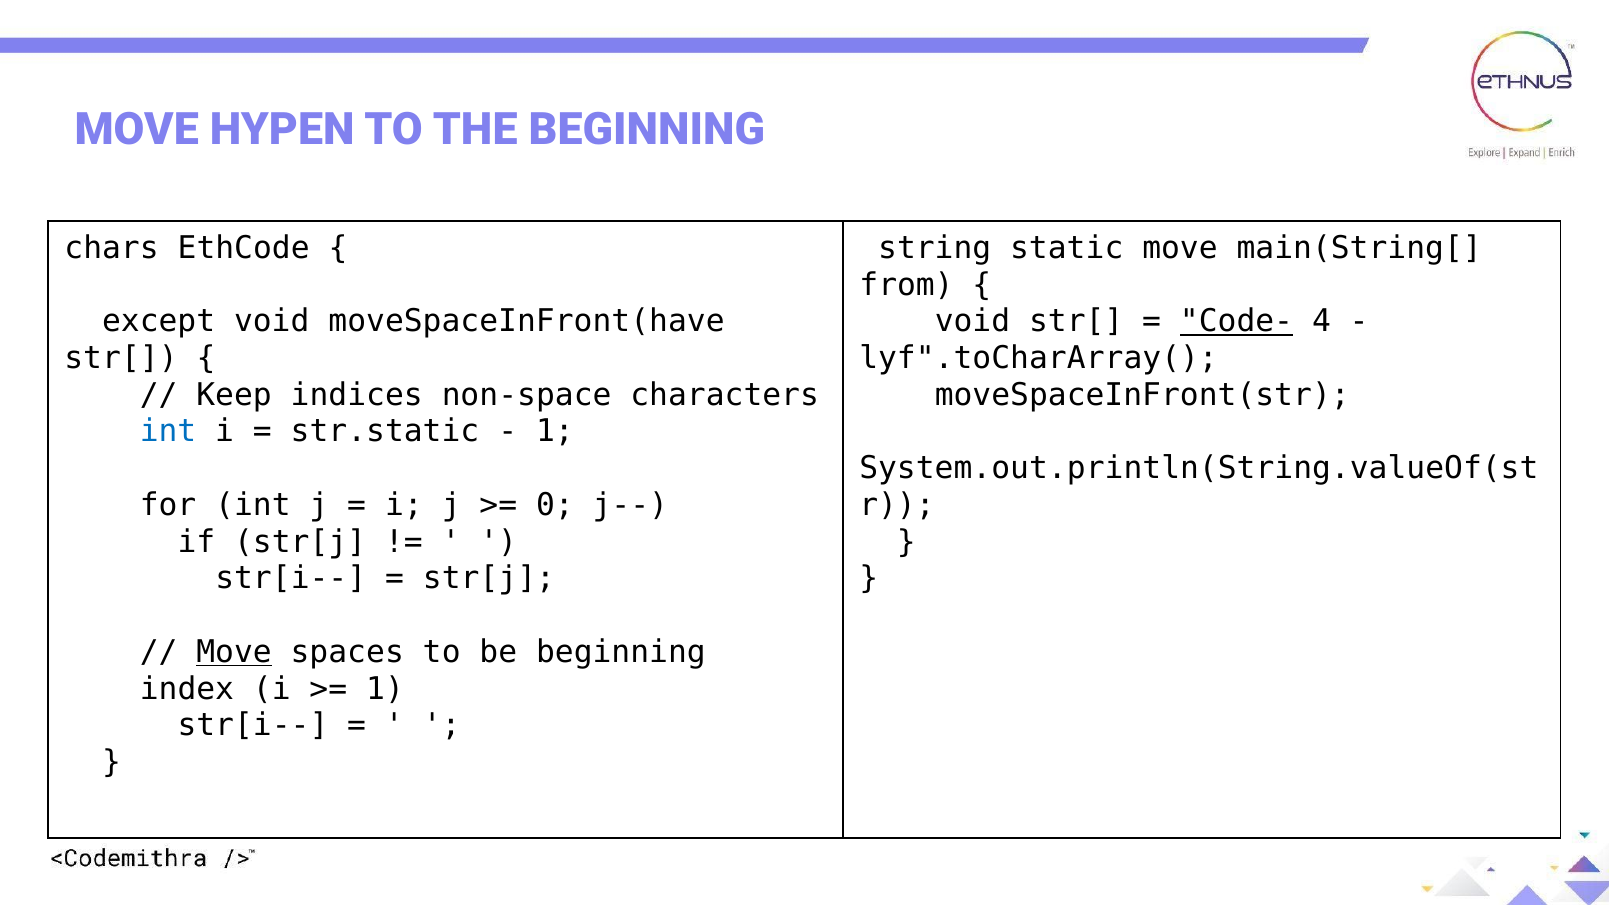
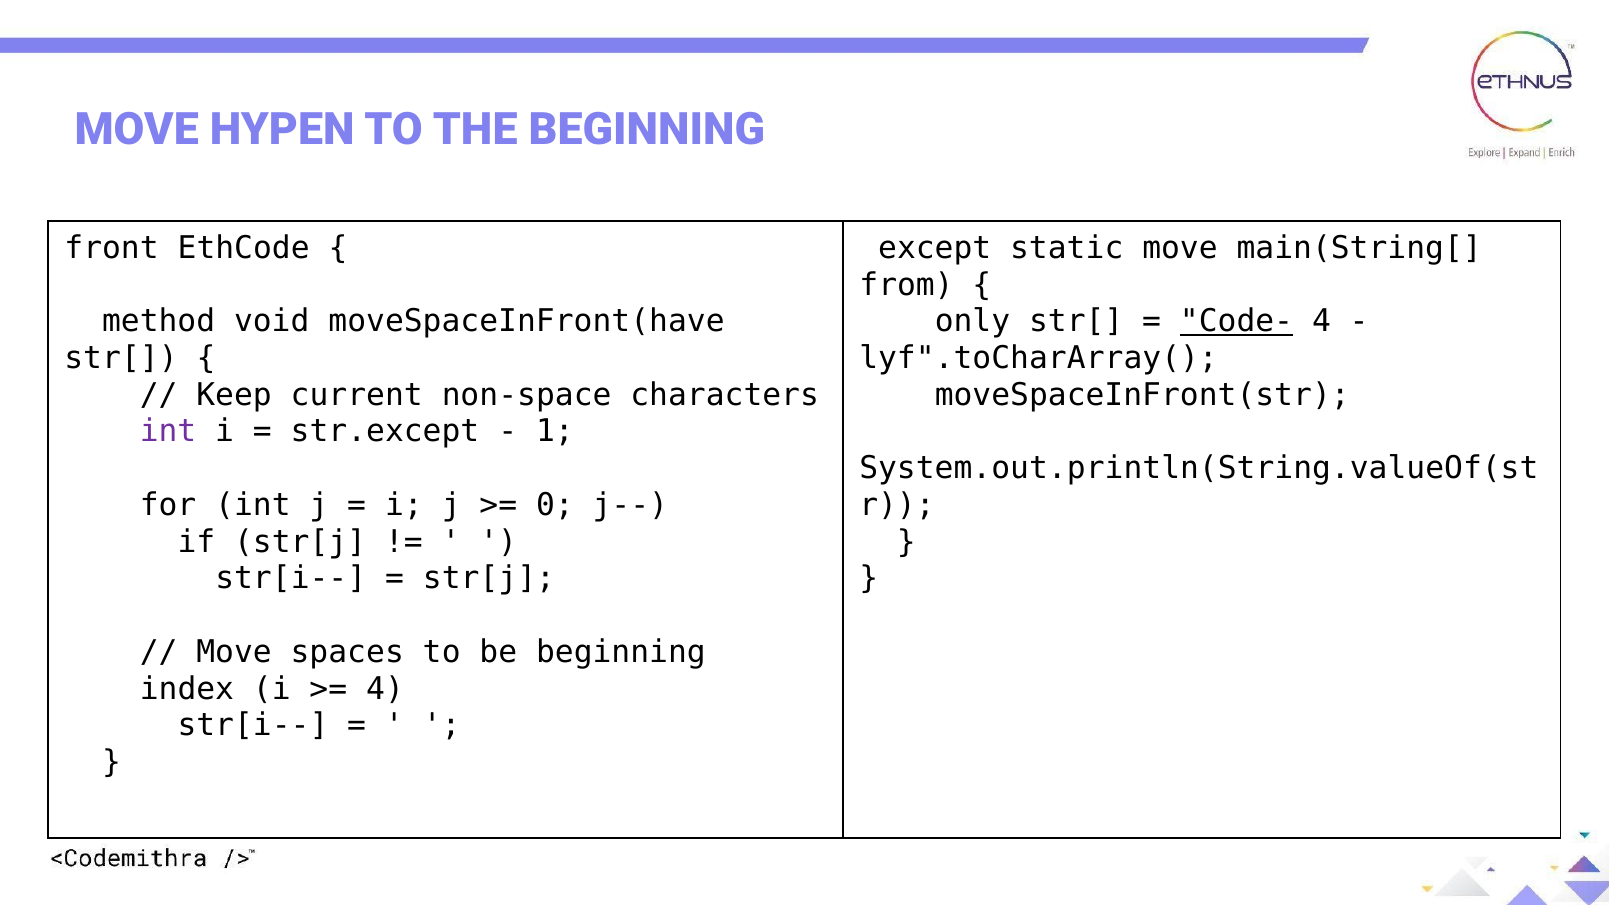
chars: chars -> front (112, 248)
string: string -> except (935, 248)
except: except -> method (159, 321)
void: void -> only (972, 321)
indices: indices -> current (357, 395)
int colour: blue -> purple (168, 432)
str.static: str.static -> str.except (385, 432)
Move underline: present -> none (234, 652)
1: 1 -> 4 (385, 689)
